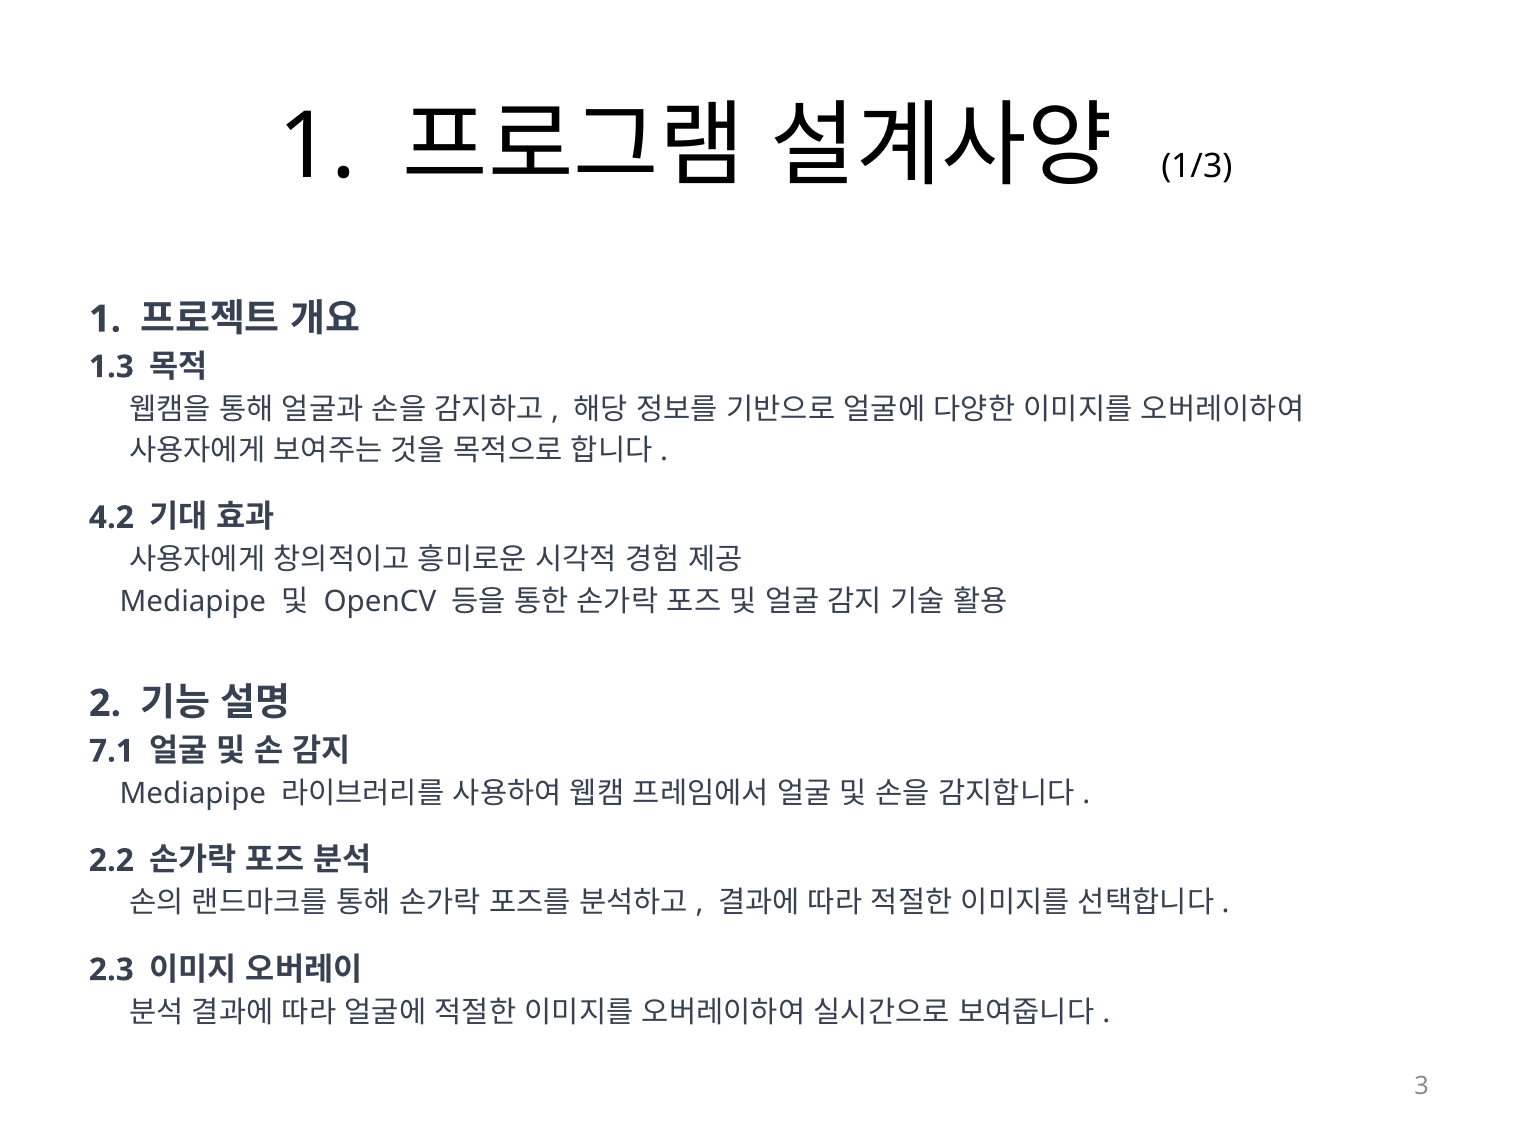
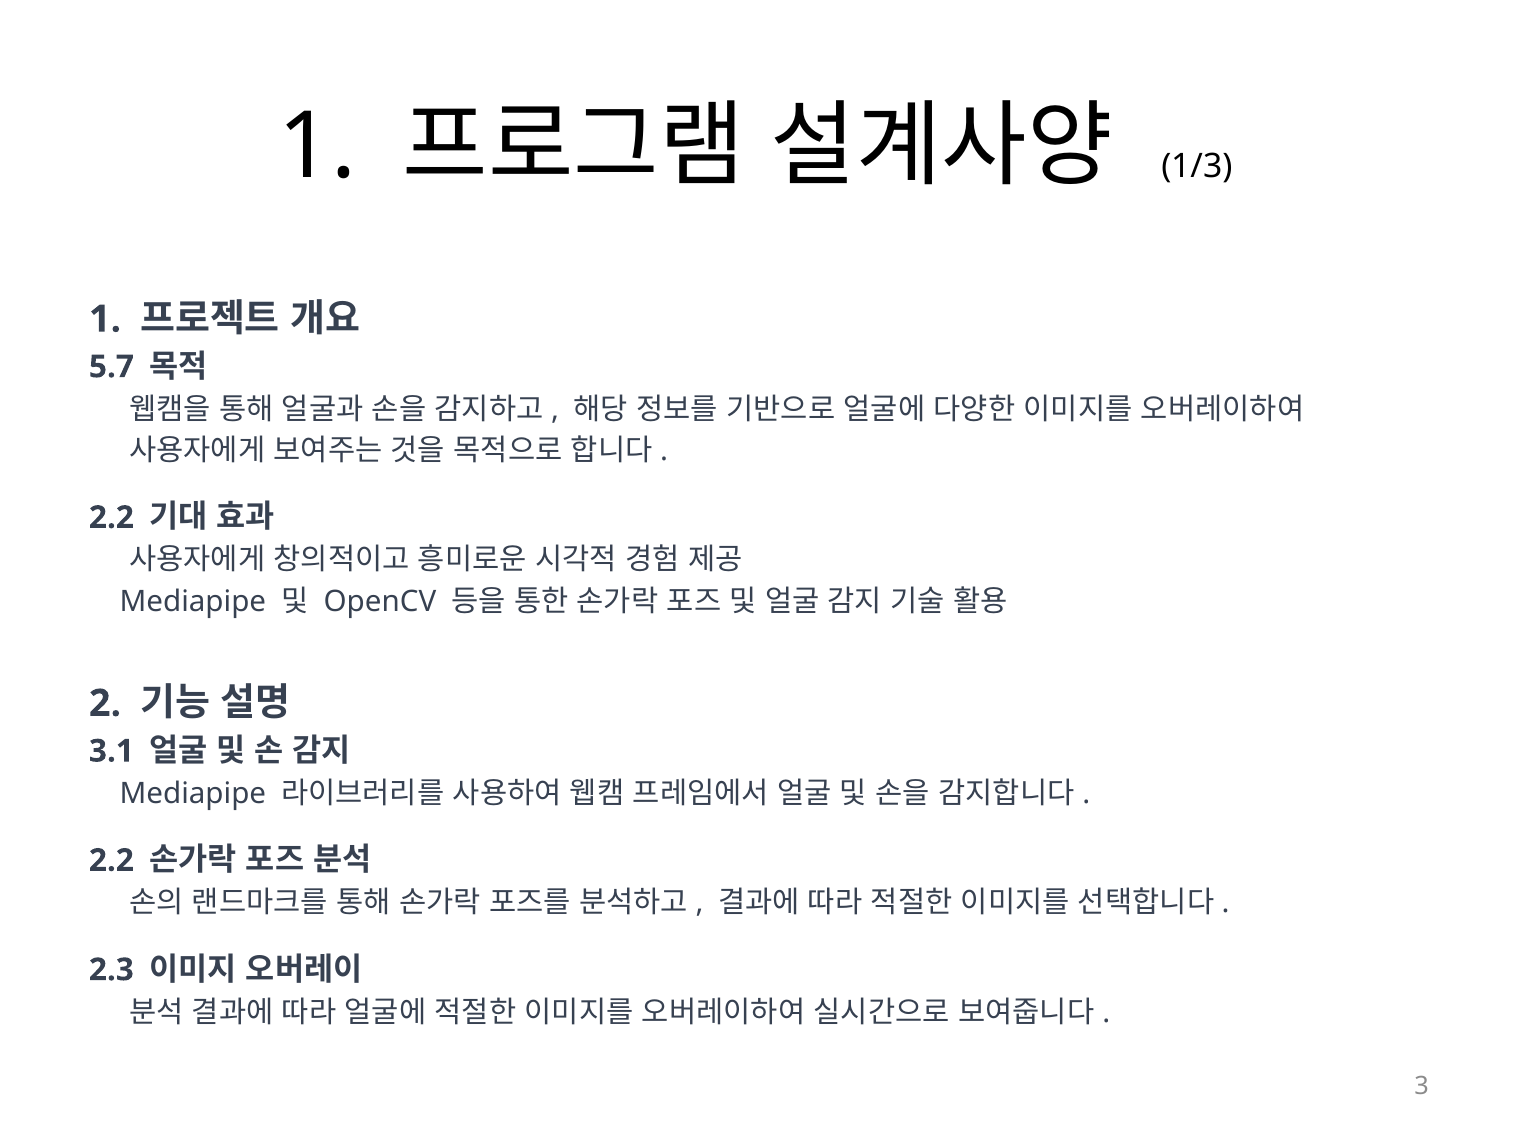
1.3: 1.3 -> 5.7 (111, 367)
4.2: 4.2 -> 2.2 (111, 518)
7.1: 7.1 -> 3.1 (111, 751)
